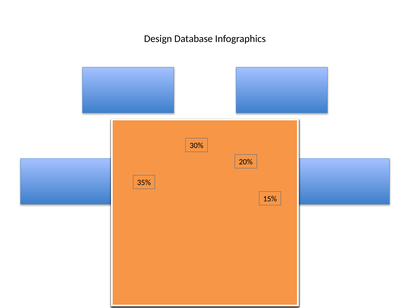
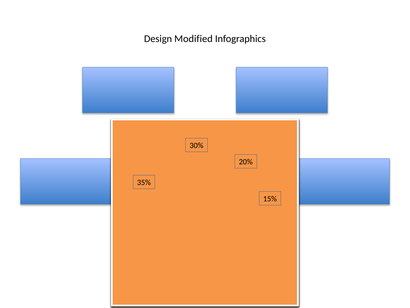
Database: Database -> Modified (193, 39)
